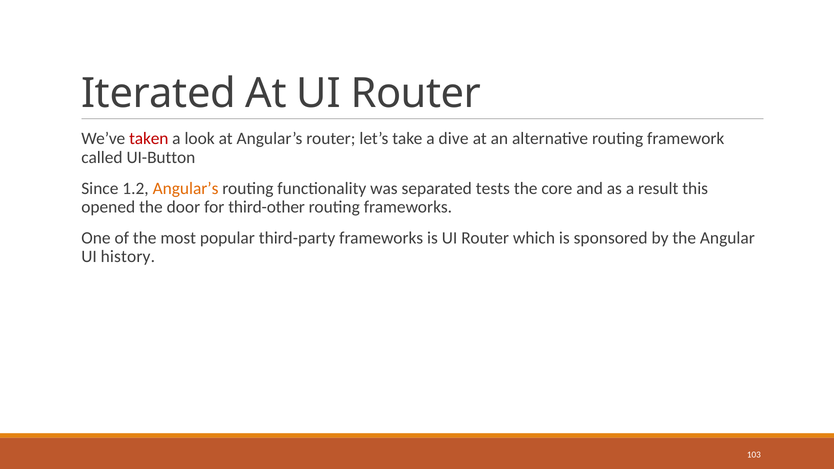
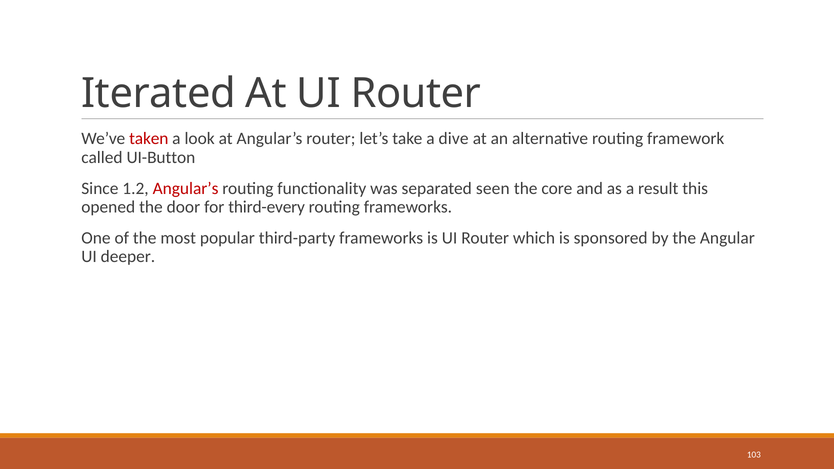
Angular’s colour: orange -> red (186, 188)
tests: tests -> seen (493, 188)
third-other: third-other -> third-every (267, 207)
history: history -> deeper (128, 257)
